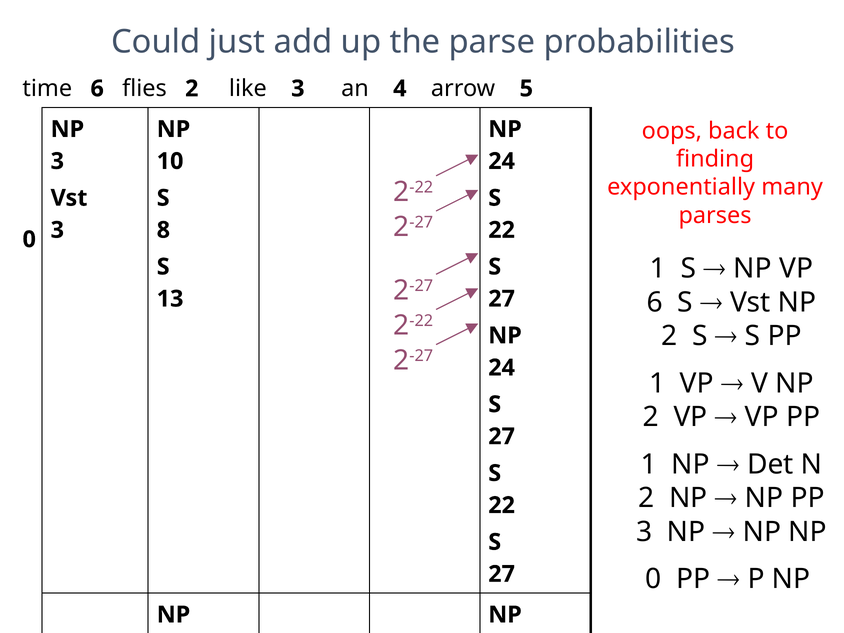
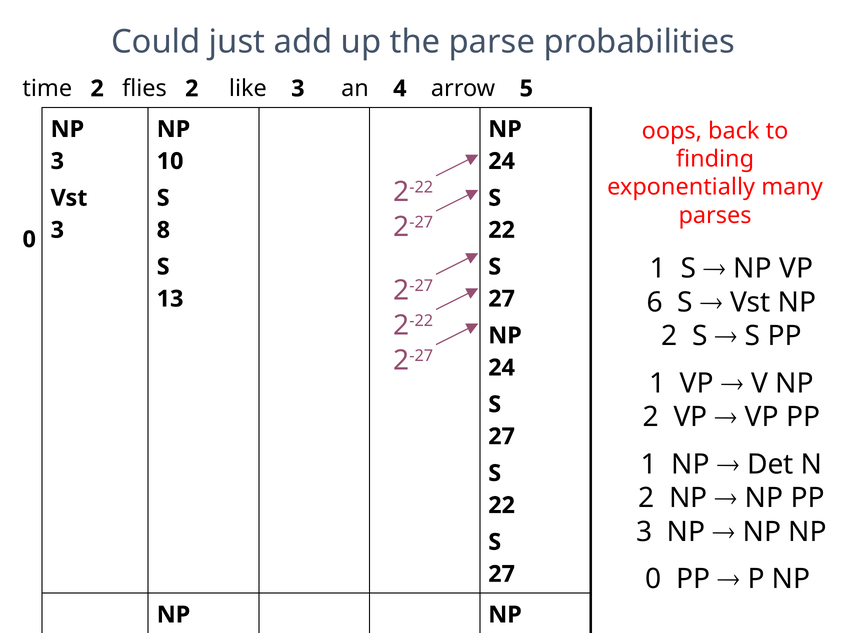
time 6: 6 -> 2 (97, 89)
